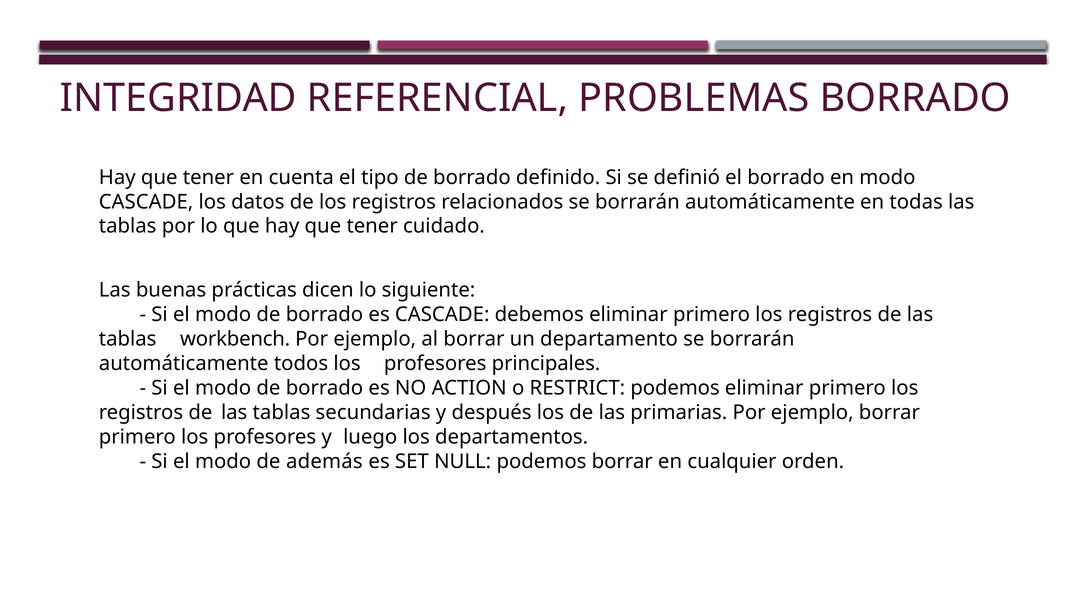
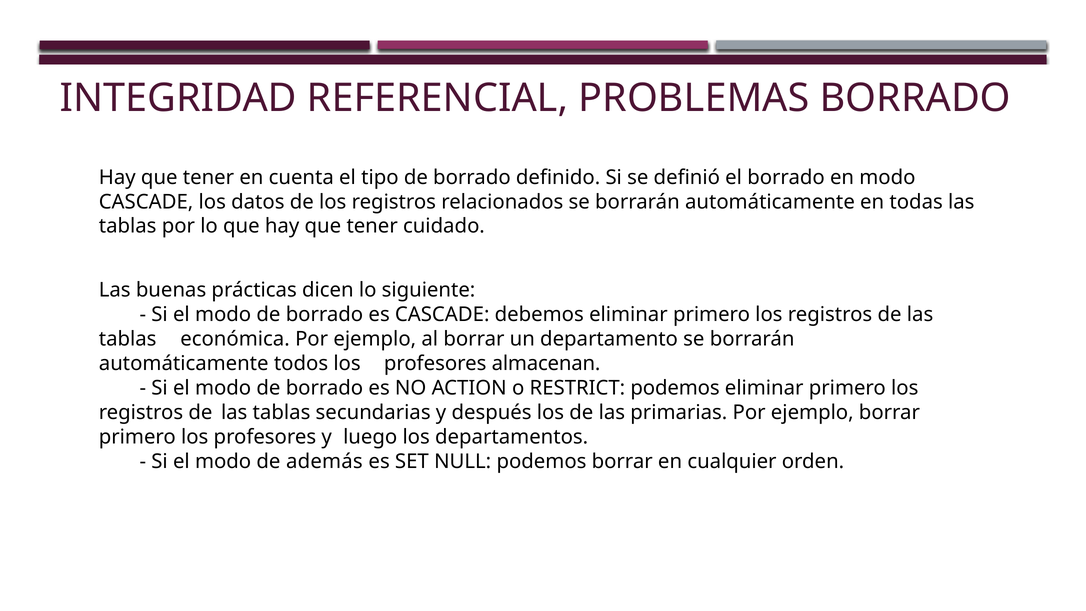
workbench: workbench -> económica (235, 339)
principales: principales -> almacenan (546, 363)
